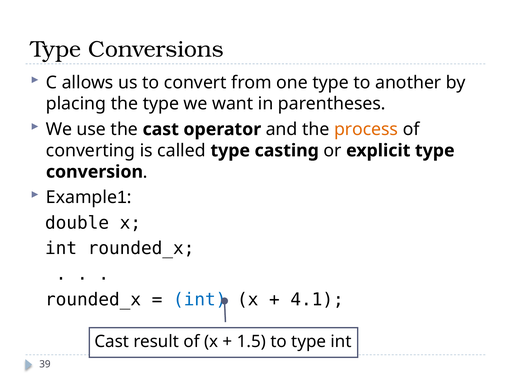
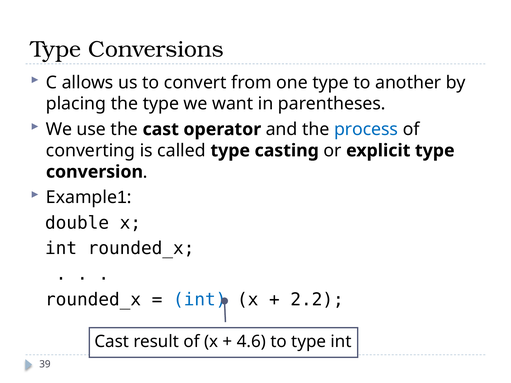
process colour: orange -> blue (366, 129)
4.1: 4.1 -> 2.2 (317, 300)
1.5: 1.5 -> 4.6 (251, 342)
